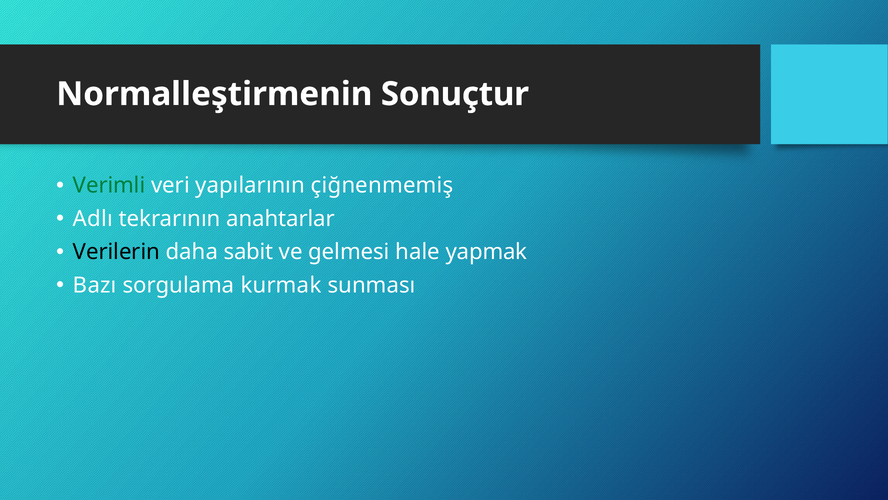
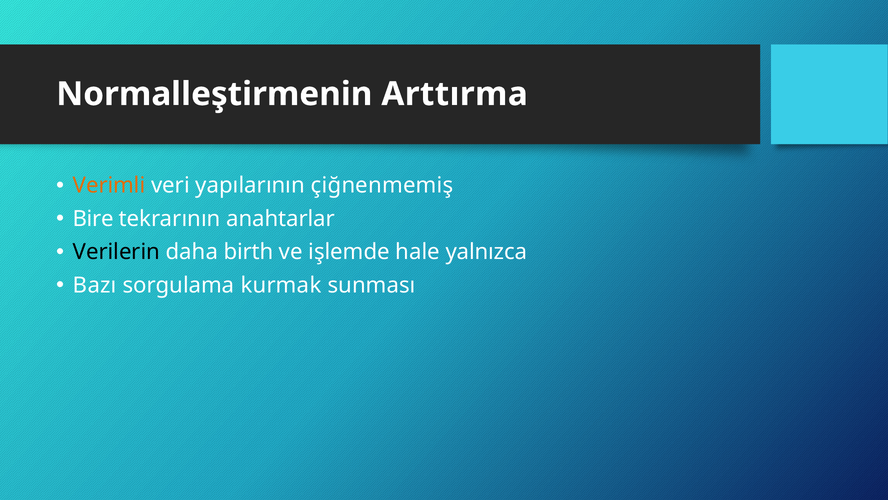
Sonuçtur: Sonuçtur -> Arttırma (455, 94)
Verimli colour: green -> orange (109, 185)
Adlı: Adlı -> Bire (93, 219)
sabit: sabit -> birth (249, 252)
gelmesi: gelmesi -> işlemde (349, 252)
yapmak: yapmak -> yalnızca (486, 252)
